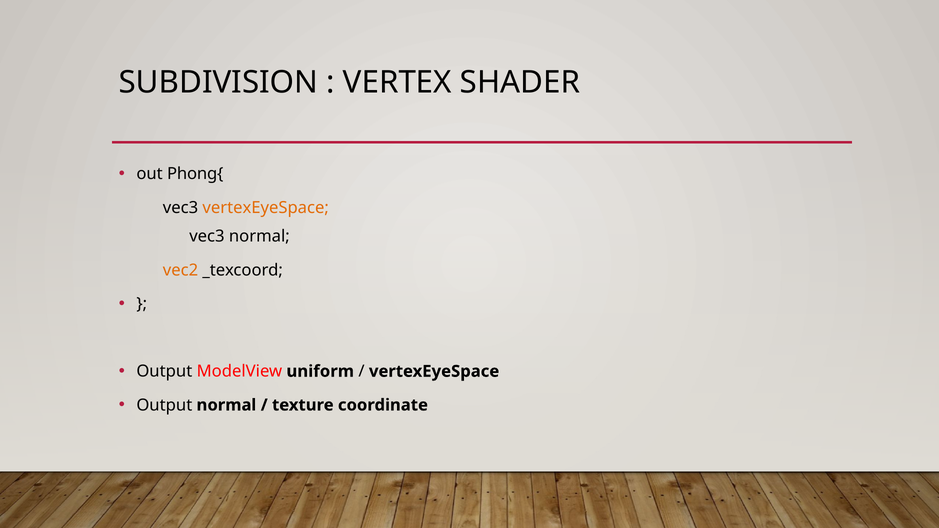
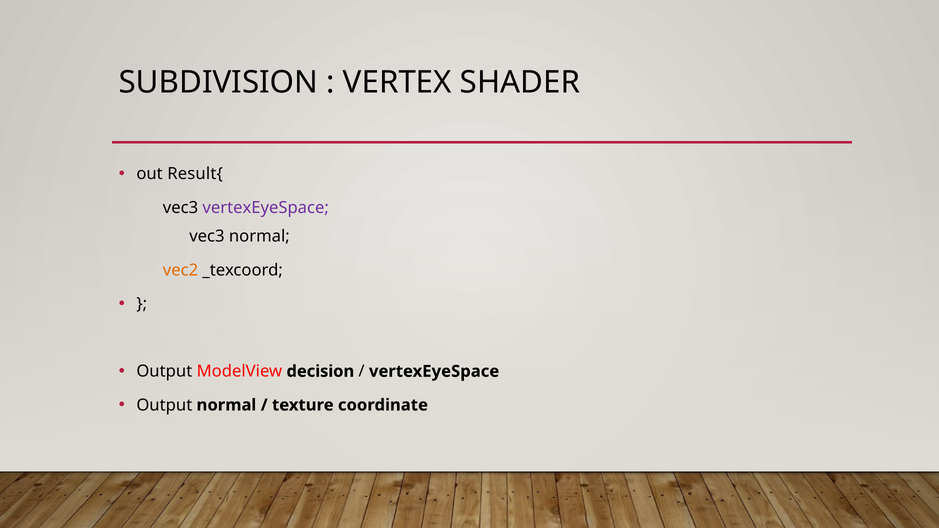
Phong{: Phong{ -> Result{ (195, 174)
vertexEyeSpace colour: orange -> purple (266, 208)
uniform: uniform -> decision (320, 371)
